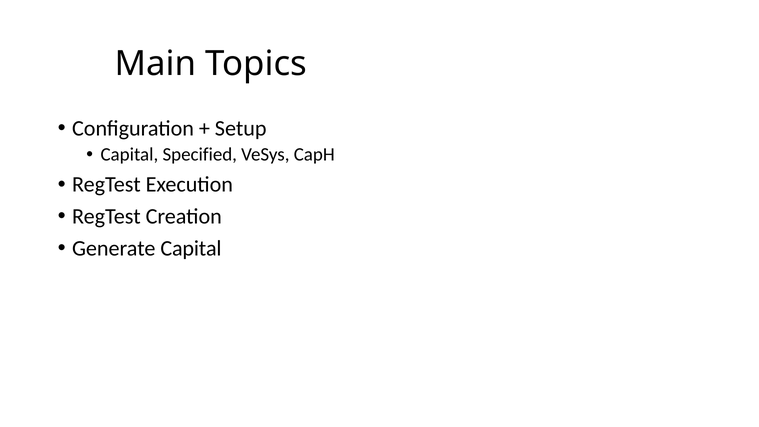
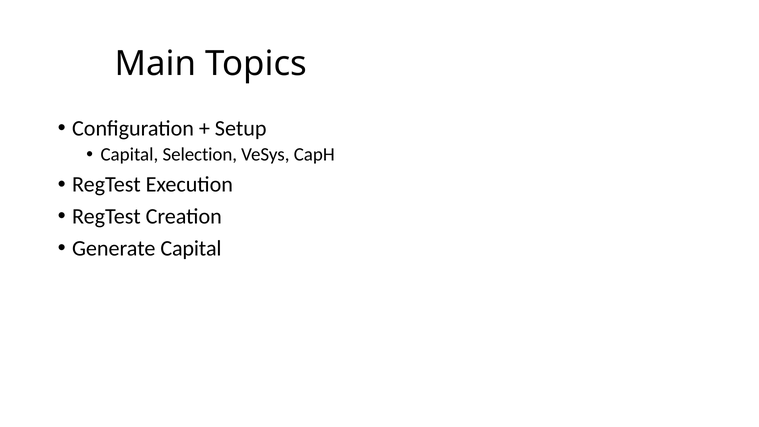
Specified: Specified -> Selection (200, 154)
